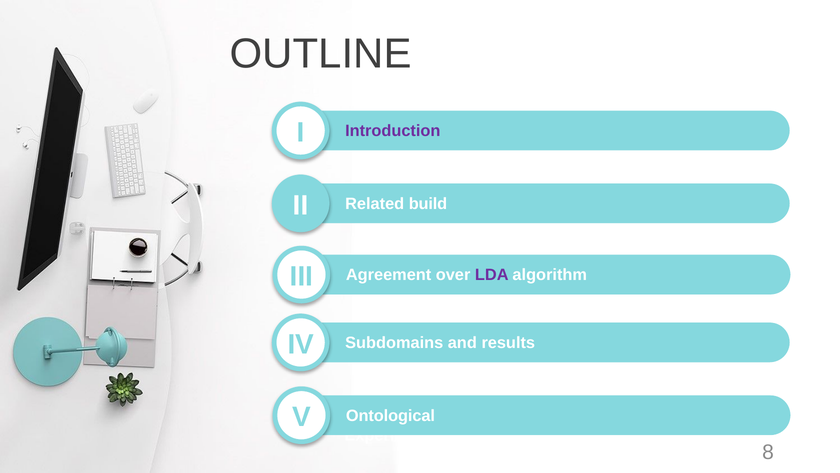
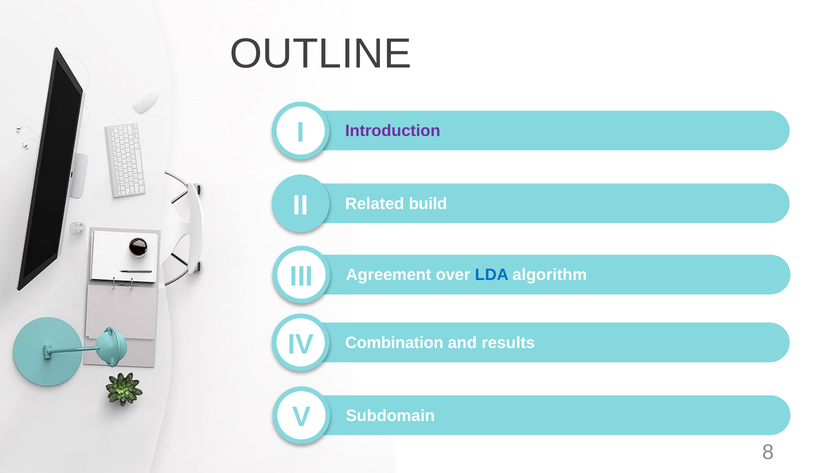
LDA colour: purple -> blue (492, 275)
Subdomains: Subdomains -> Combination (394, 342)
Ontological: Ontological -> Subdomain (390, 415)
